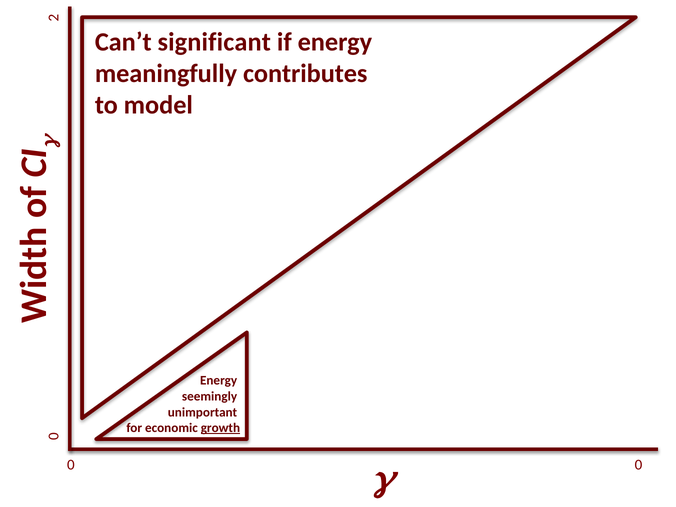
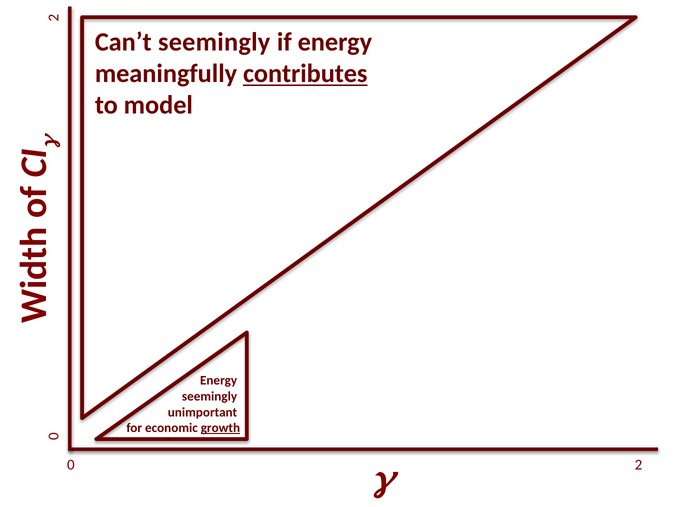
Can’t significant: significant -> seemingly (214, 42)
contributes underline: none -> present (305, 74)
0: 0 -> 2 (639, 465)
